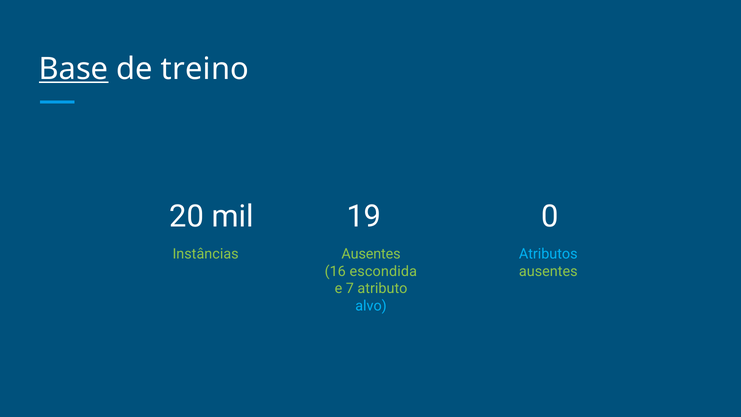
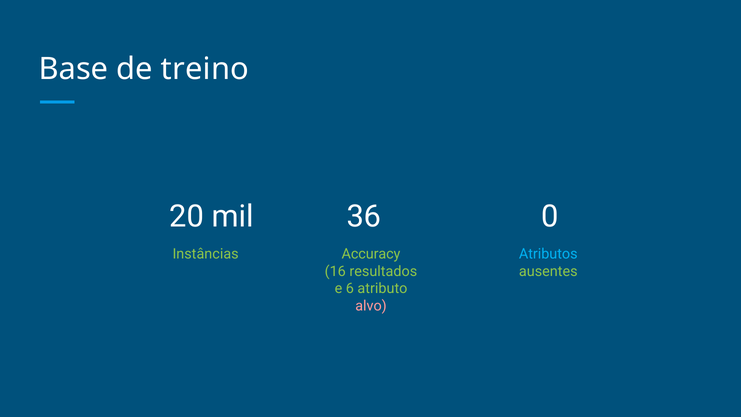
Base underline: present -> none (74, 69)
19: 19 -> 36 (364, 216)
Instâncias Ausentes: Ausentes -> Accuracy (371, 254)
escondida: escondida -> resultados (383, 271)
7: 7 -> 6 (350, 289)
alvo colour: light blue -> pink (371, 306)
